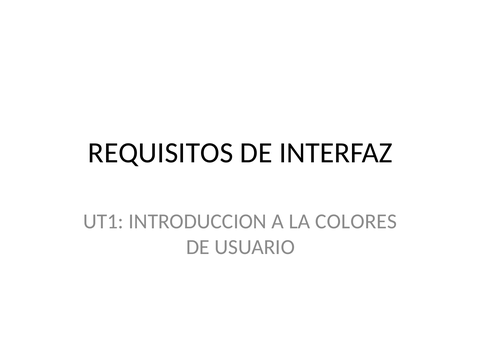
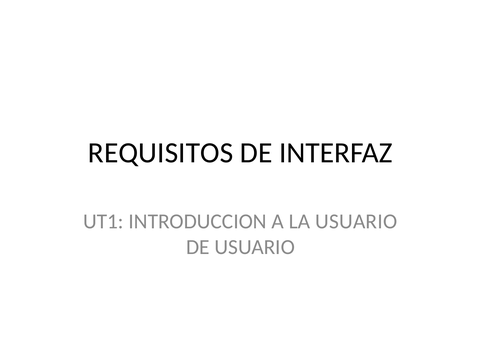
LA COLORES: COLORES -> USUARIO (356, 221)
